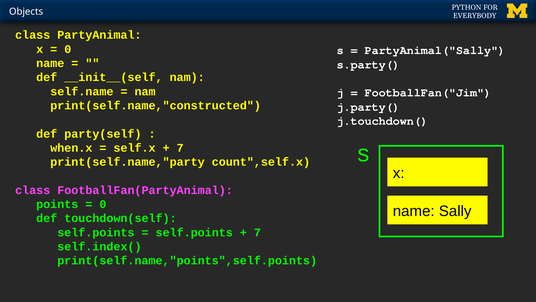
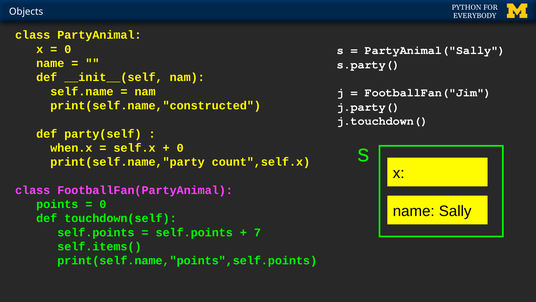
7: 7 -> 0 (180, 148)
self.index(: self.index( -> self.items( (99, 246)
